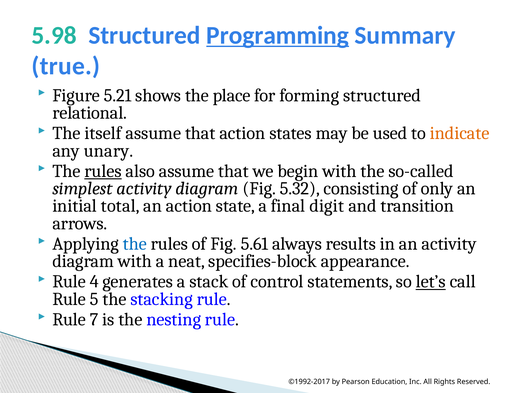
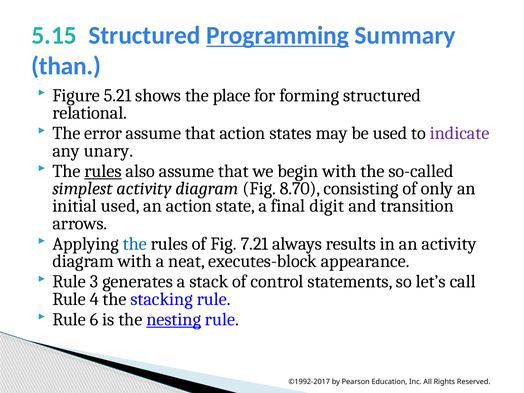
5.98: 5.98 -> 5.15 (54, 35)
true: true -> than (66, 66)
itself: itself -> error (103, 133)
indicate colour: orange -> purple (460, 133)
5.32: 5.32 -> 8.70 (300, 189)
initial total: total -> used (120, 206)
5.61: 5.61 -> 7.21 (254, 244)
specifies-block: specifies-block -> executes-block (263, 261)
4: 4 -> 3 (94, 282)
let’s underline: present -> none (431, 282)
5: 5 -> 4 (94, 299)
7: 7 -> 6 (94, 319)
nesting underline: none -> present (174, 319)
